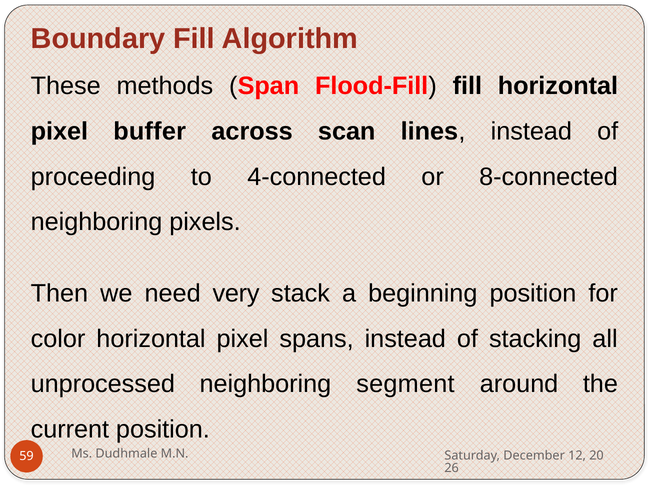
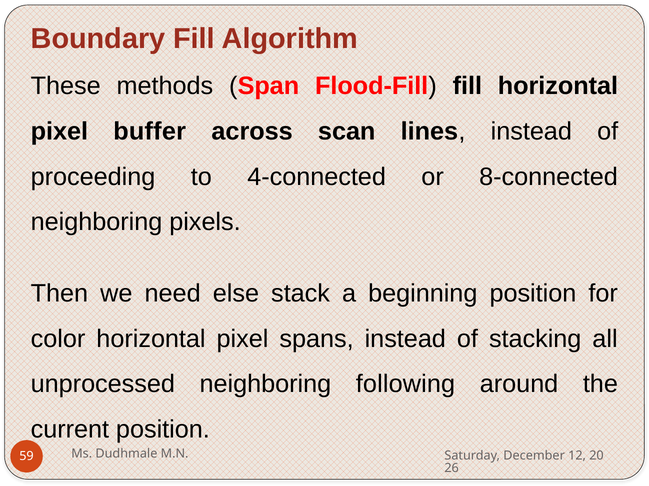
very: very -> else (236, 294)
segment: segment -> following (405, 385)
